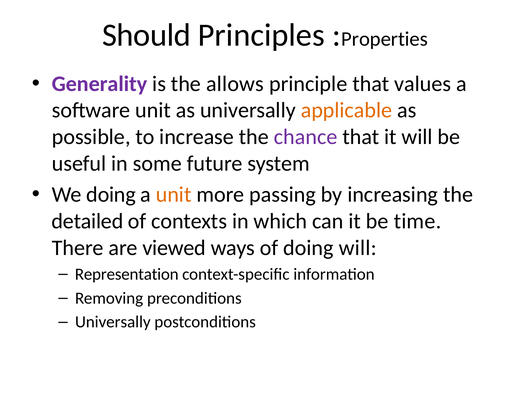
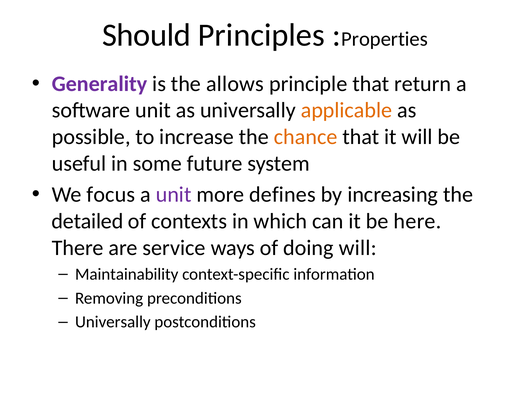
values: values -> return (423, 84)
chance colour: purple -> orange (306, 137)
We doing: doing -> focus (111, 195)
unit colour: orange -> purple (174, 195)
passing: passing -> defines (282, 195)
time: time -> here (418, 221)
viewed: viewed -> service (174, 248)
Representation: Representation -> Maintainability (127, 274)
